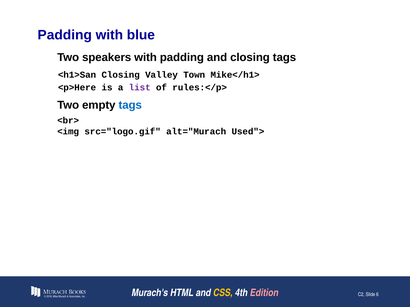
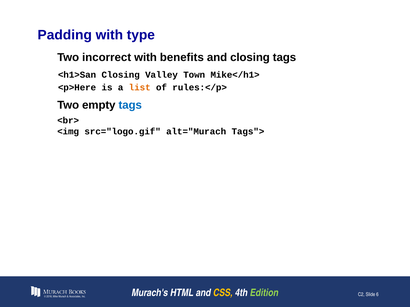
blue: blue -> type (141, 35)
speakers: speakers -> incorrect (107, 58)
with padding: padding -> benefits (182, 58)
list colour: purple -> orange (140, 88)
Used">: Used"> -> Tags"> (248, 132)
Edition colour: pink -> light green (264, 293)
